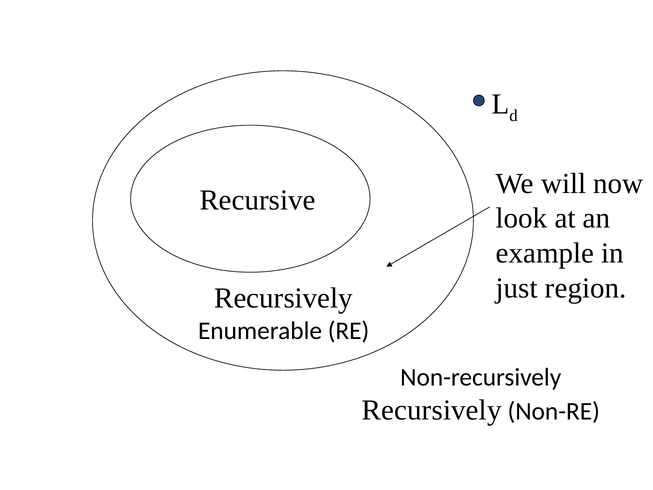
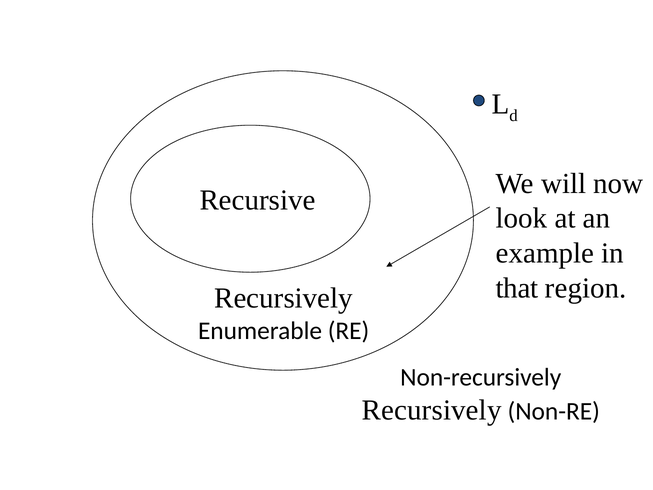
just: just -> that (517, 288)
